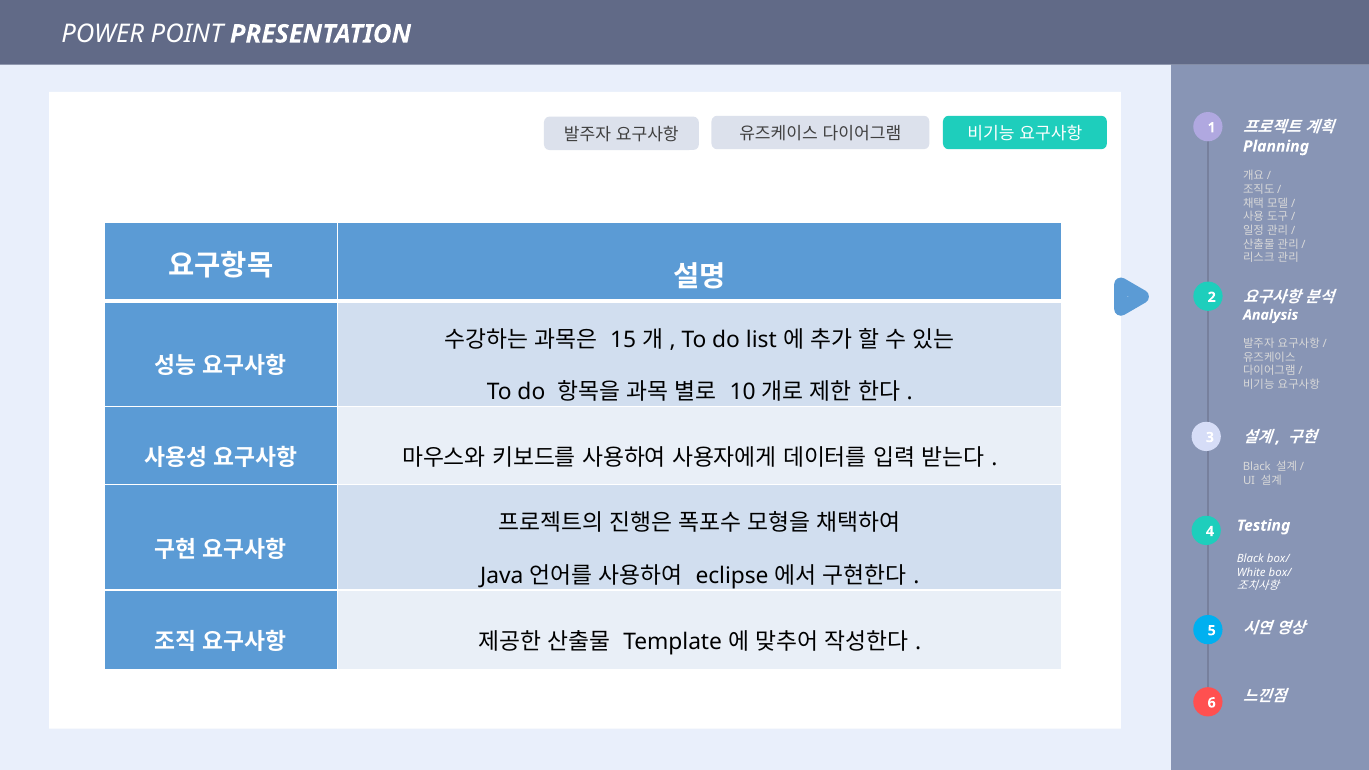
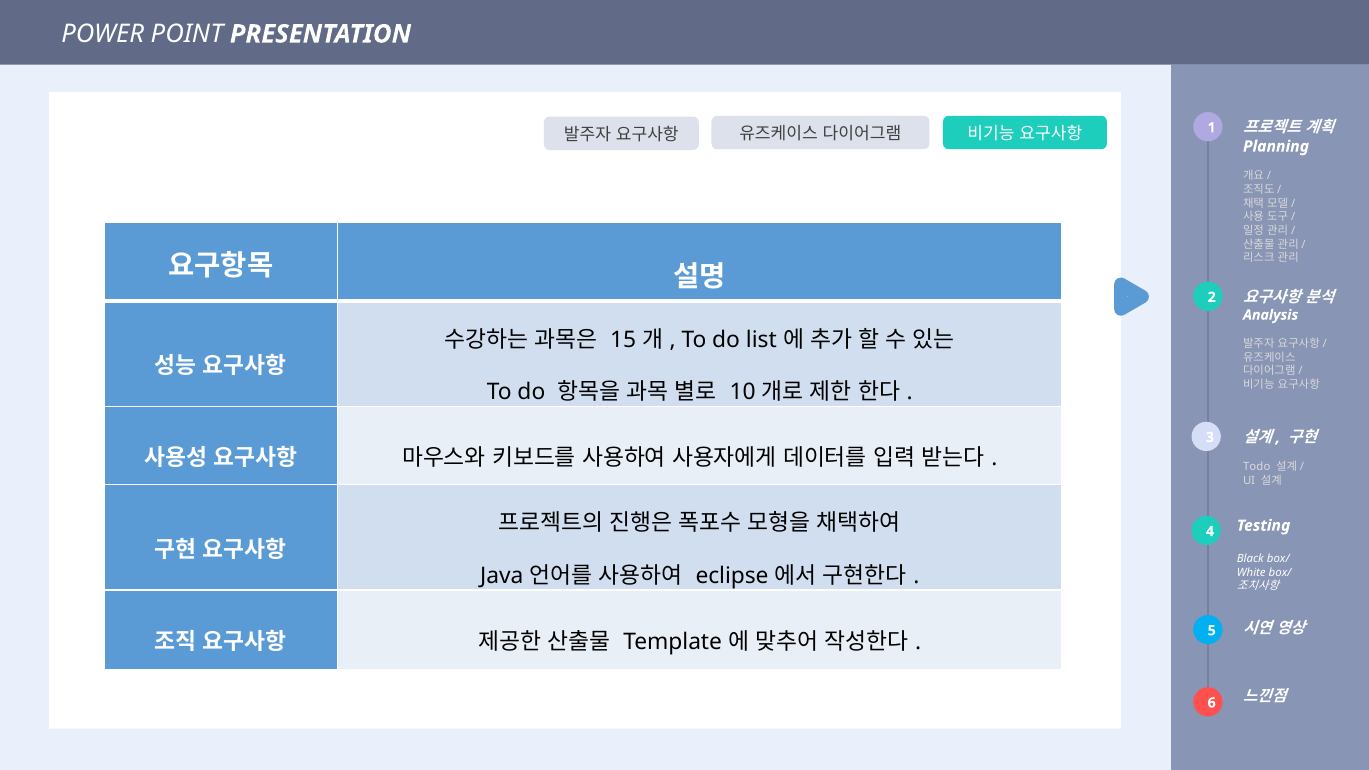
Black: Black -> Todo (1257, 467)
